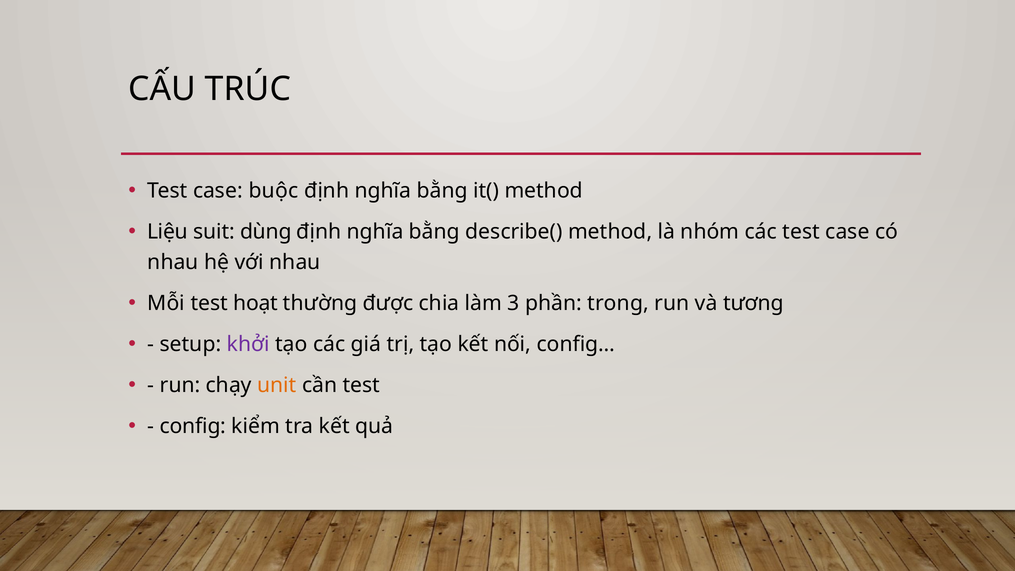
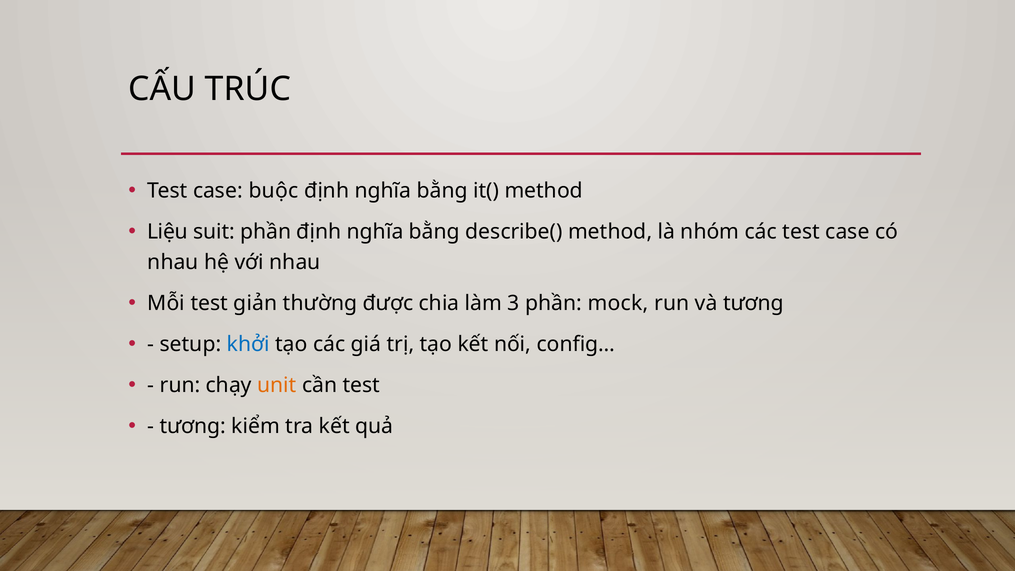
suit dùng: dùng -> phần (266, 232)
hoạt: hoạt -> giản (255, 303)
trong: trong -> mock (618, 303)
khởi colour: purple -> blue (248, 344)
config: config -> tương (193, 426)
